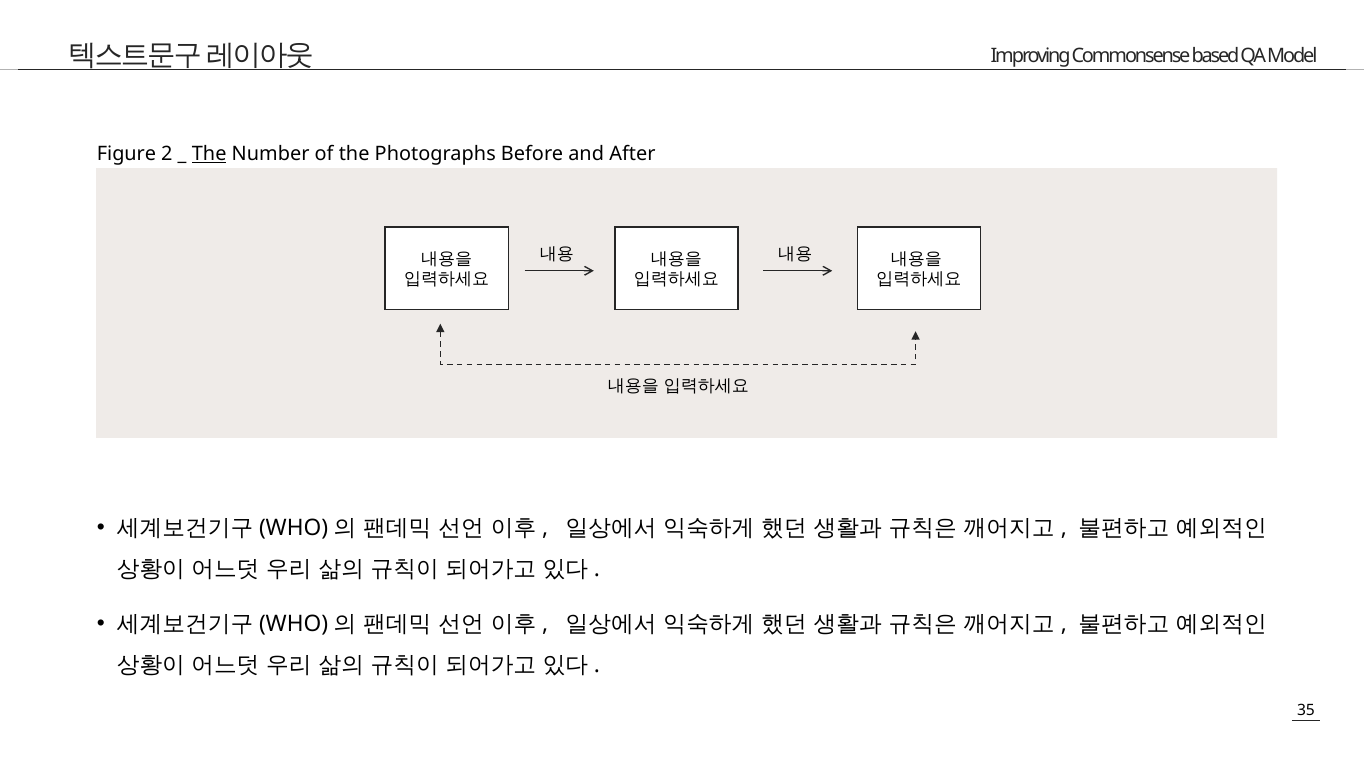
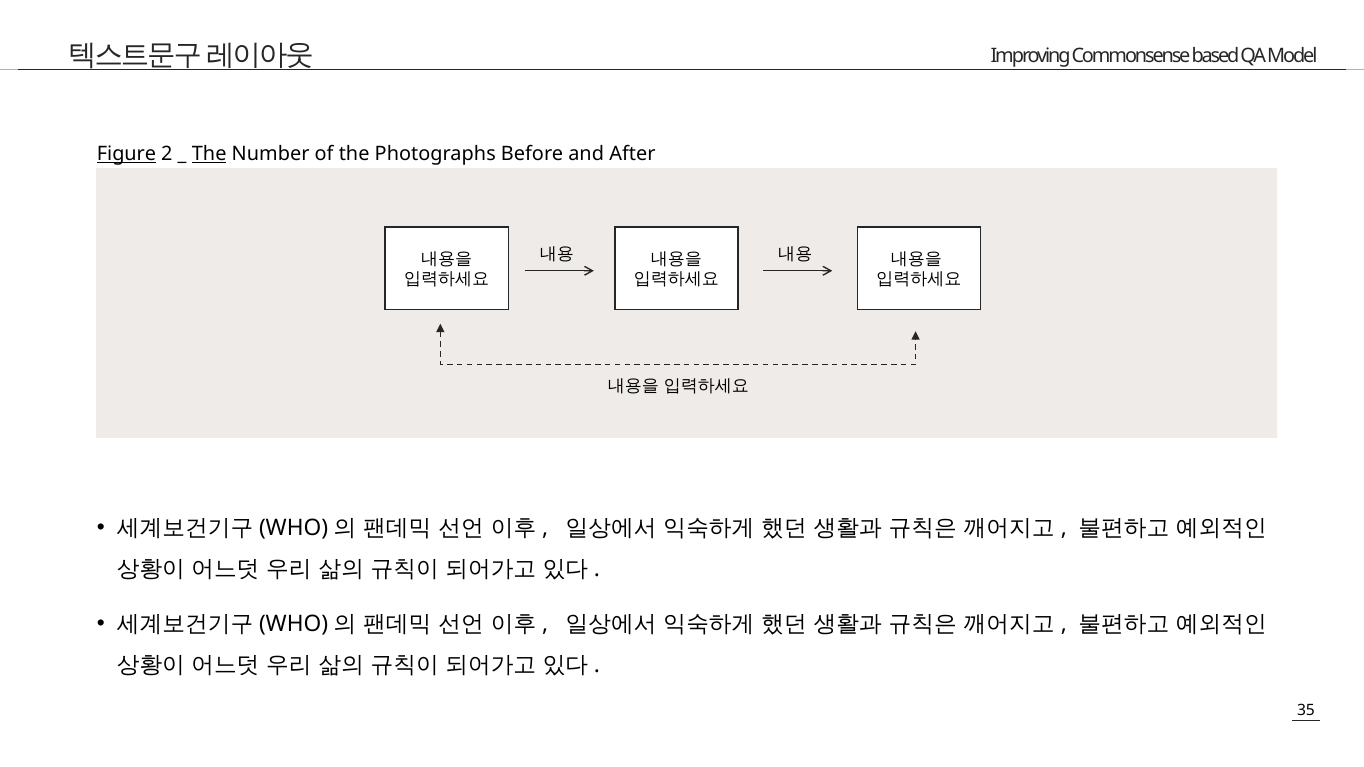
Figure underline: none -> present (127, 154)
